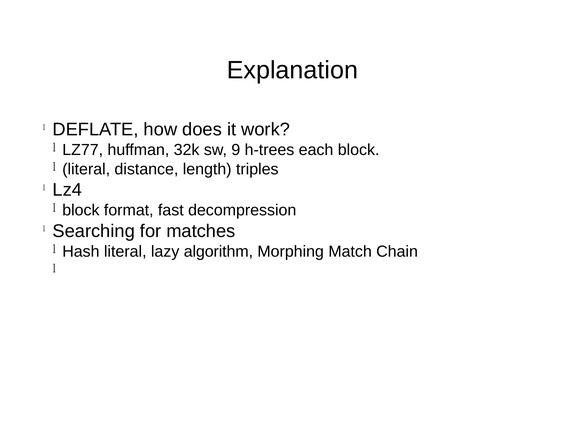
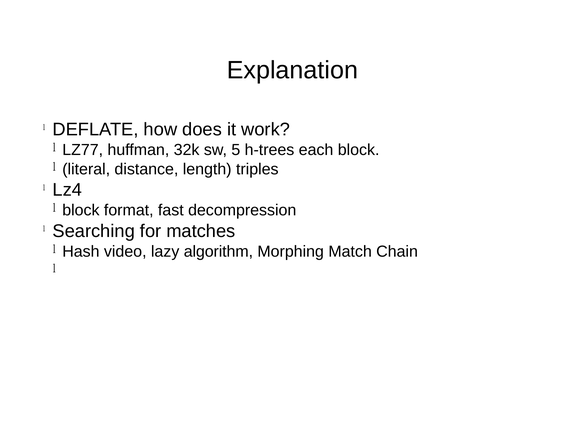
9: 9 -> 5 (236, 150)
Hash literal: literal -> video (125, 251)
